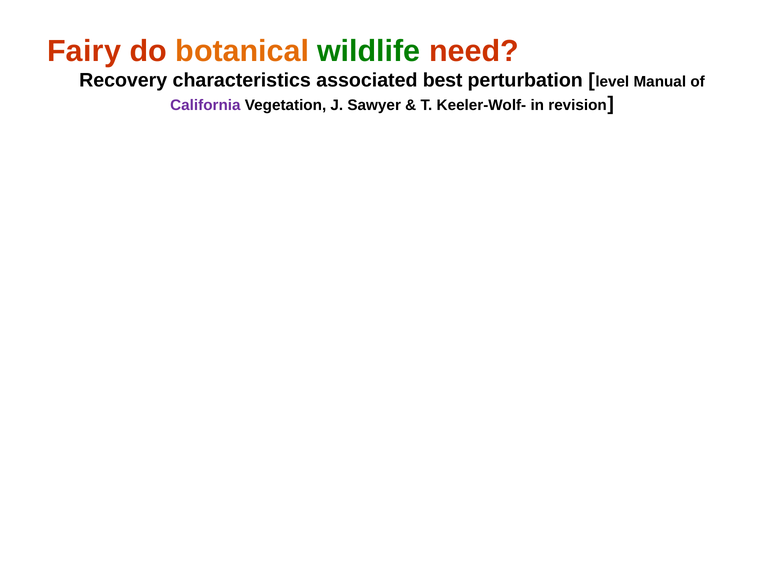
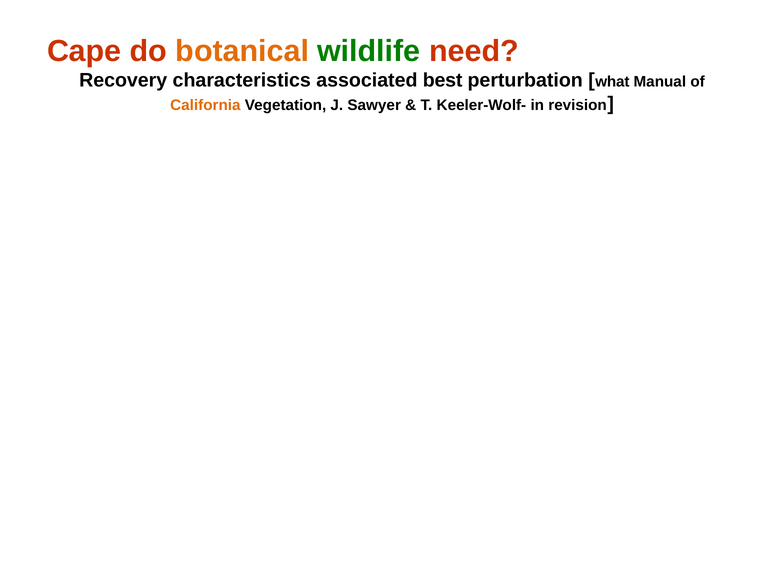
Fairy: Fairy -> Cape (84, 51)
level: level -> what (612, 82)
California colour: purple -> orange (205, 105)
